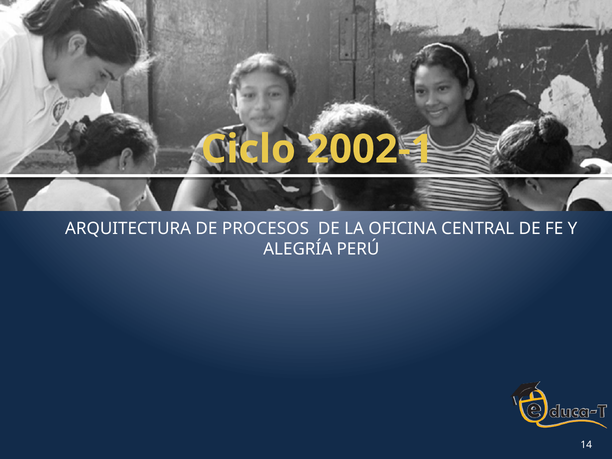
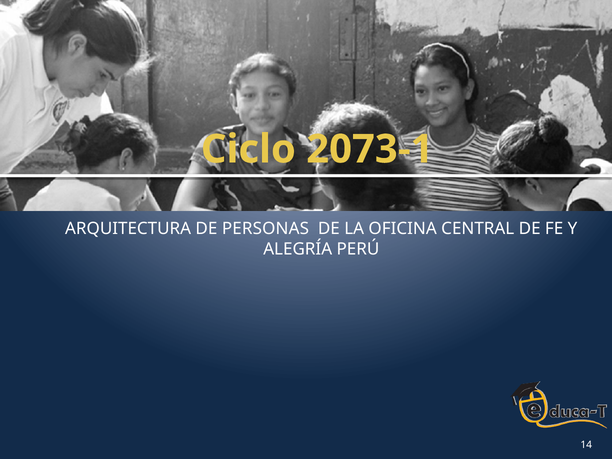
2002-1: 2002-1 -> 2073-1 (370, 149)
PROCESOS: PROCESOS -> PERSONAS (265, 229)
